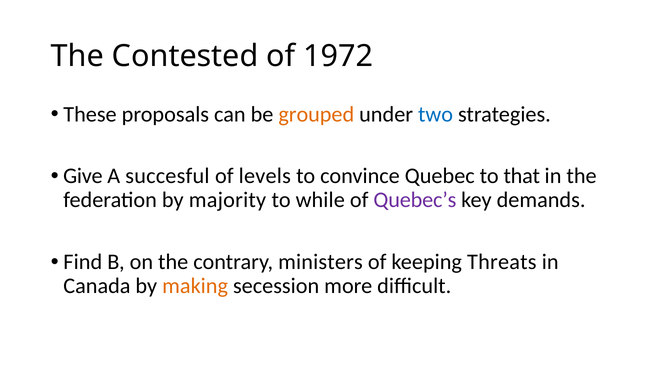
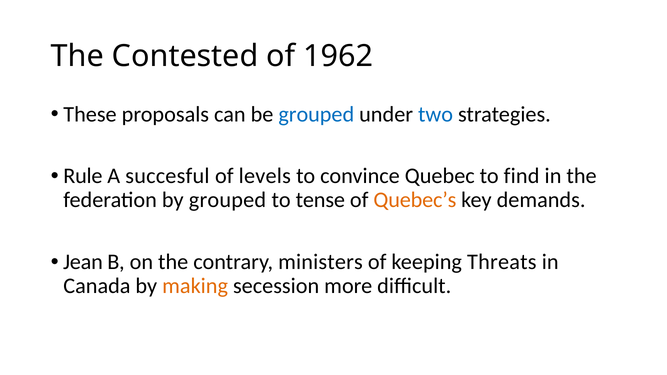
1972: 1972 -> 1962 (338, 56)
grouped colour: orange -> blue (316, 114)
Give: Give -> Rule (83, 176)
that: that -> find (522, 176)
by majority: majority -> grouped (228, 200)
while: while -> tense (320, 200)
Quebec’s colour: purple -> orange (415, 200)
Find: Find -> Jean (83, 262)
